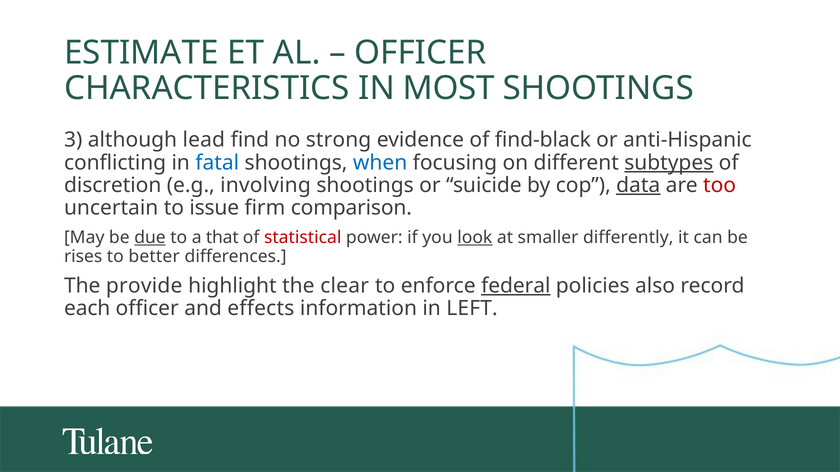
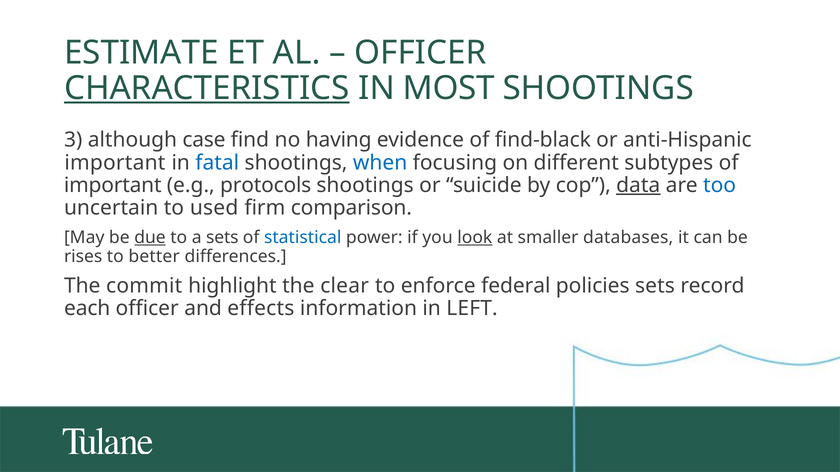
CHARACTERISTICS underline: none -> present (207, 89)
lead: lead -> case (204, 140)
strong: strong -> having (339, 140)
conflicting: conflicting -> important (115, 163)
subtypes underline: present -> none (669, 163)
discretion: discretion -> important (113, 185)
involving: involving -> protocols (266, 185)
too colour: red -> blue (720, 185)
issue: issue -> used (214, 208)
a that: that -> sets (222, 238)
statistical colour: red -> blue (303, 238)
differently: differently -> databases (628, 238)
provide: provide -> commit (144, 286)
federal underline: present -> none (516, 286)
policies also: also -> sets (655, 286)
